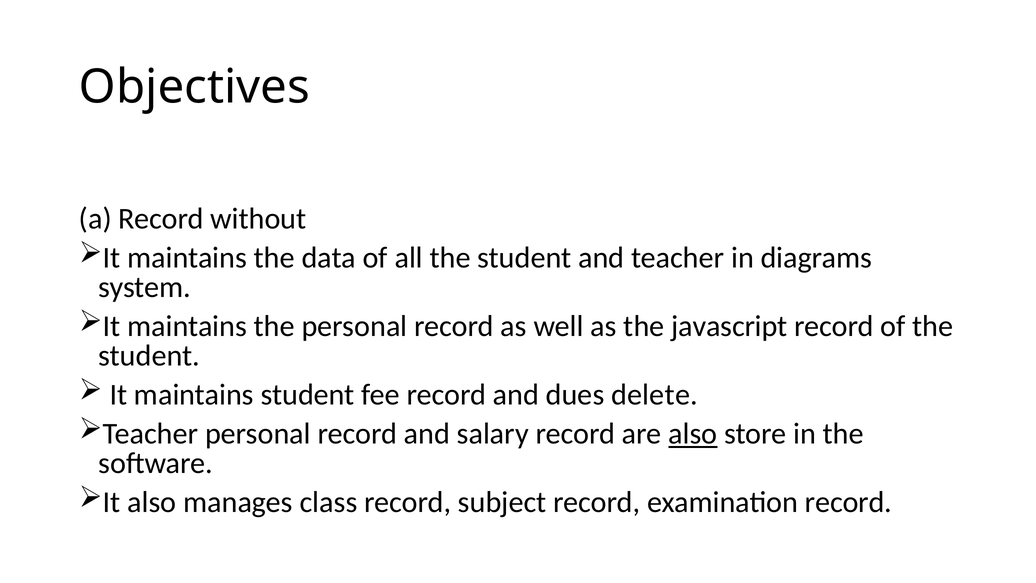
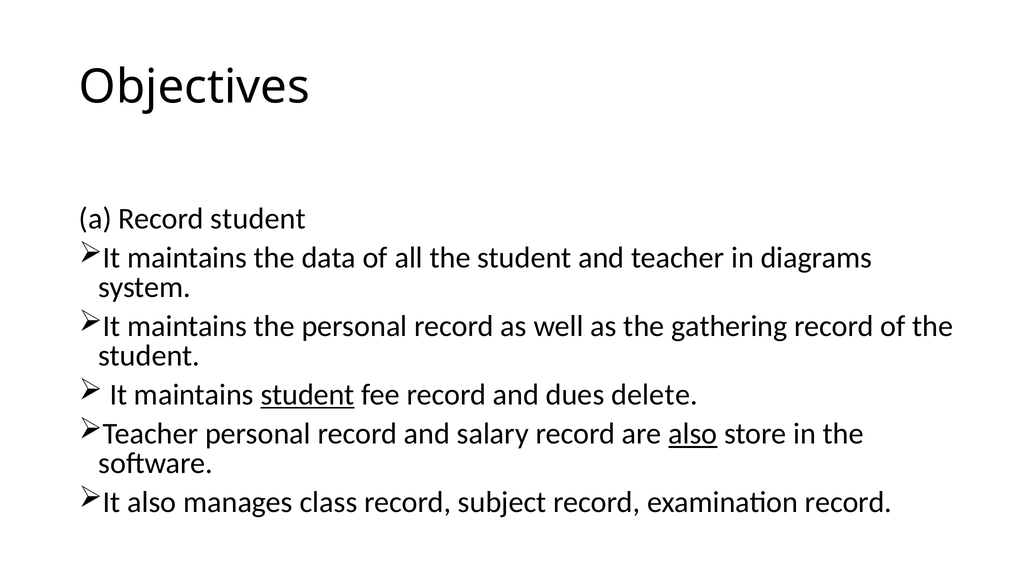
Record without: without -> student (258, 219)
javascript: javascript -> gathering (729, 326)
student underline: none -> present (308, 395)
